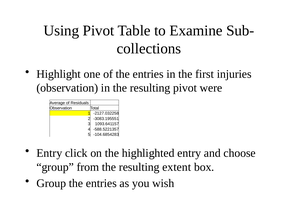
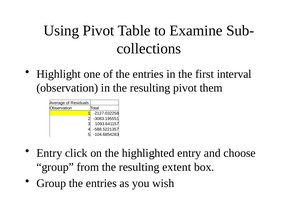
injuries: injuries -> interval (234, 74)
were: were -> them (211, 88)
